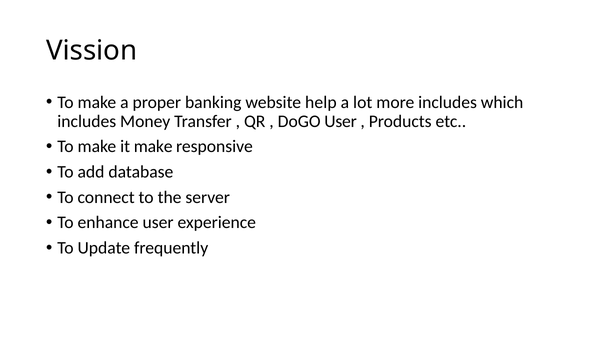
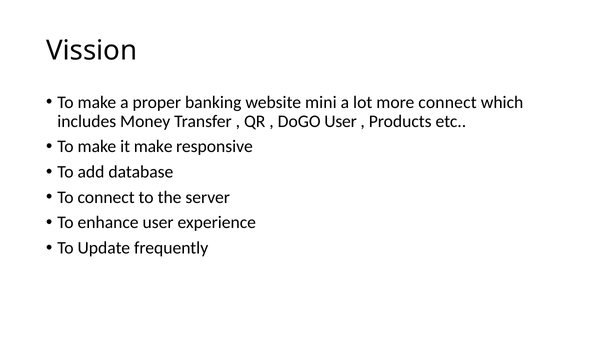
help: help -> mini (321, 102)
more includes: includes -> connect (447, 102)
